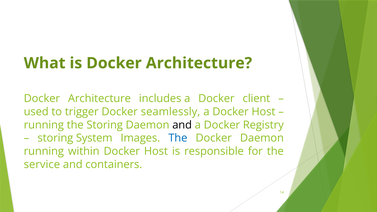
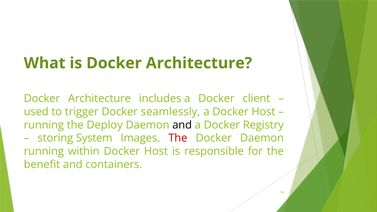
the Storing: Storing -> Deploy (105, 125)
The colour: blue -> red (178, 138)
service: service -> benefit (42, 164)
